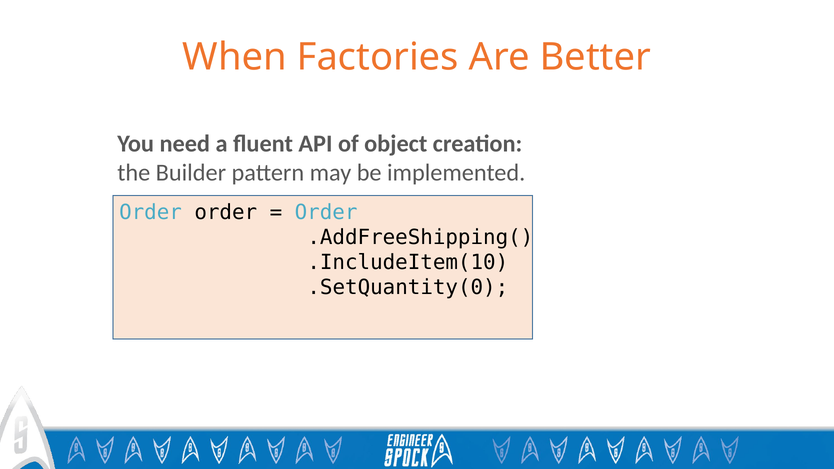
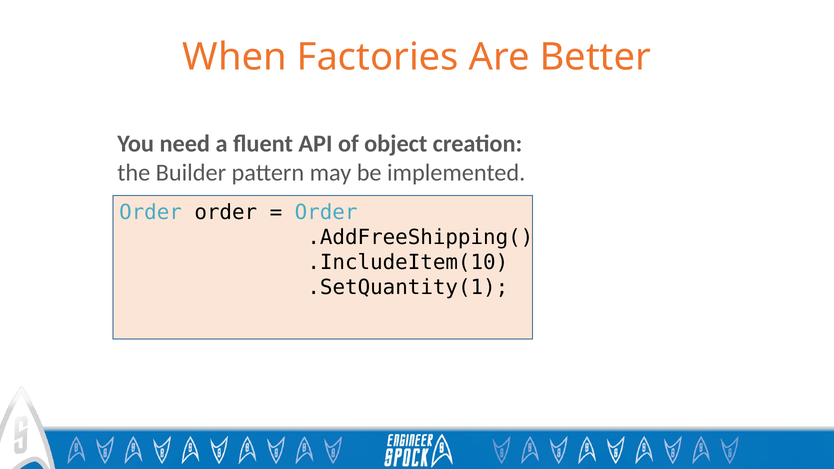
.SetQuantity(0: .SetQuantity(0 -> .SetQuantity(1 (408, 288)
